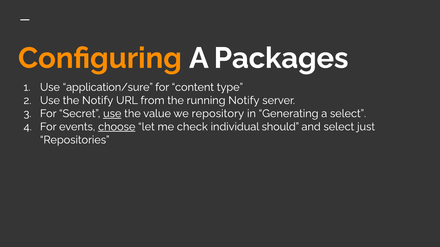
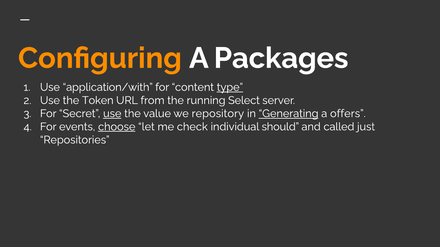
application/sure: application/sure -> application/with (108, 87)
type underline: none -> present (230, 87)
the Notify: Notify -> Token (98, 101)
running Notify: Notify -> Select (244, 101)
Generating underline: none -> present (289, 114)
a select: select -> offers (348, 114)
and select: select -> called (339, 127)
